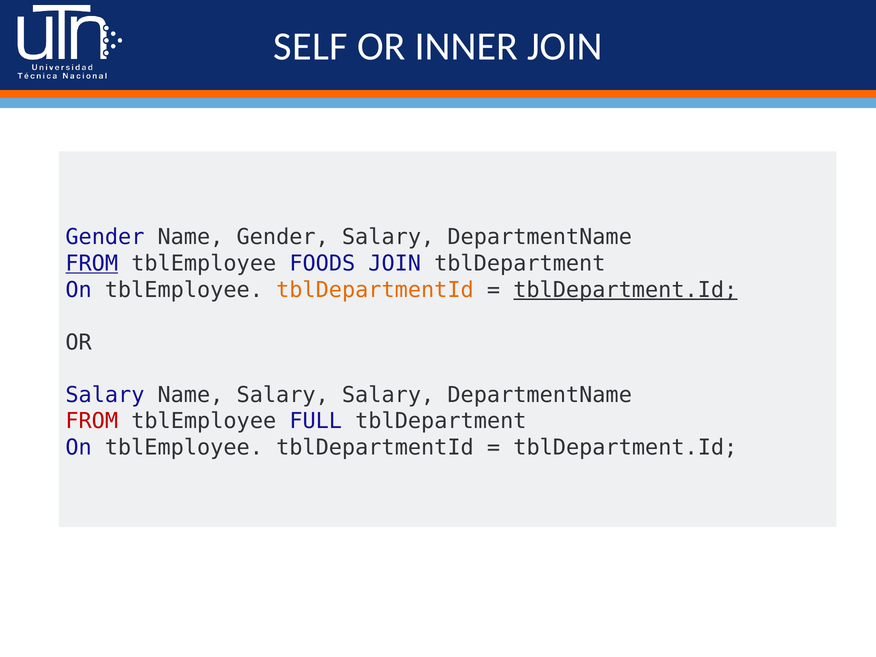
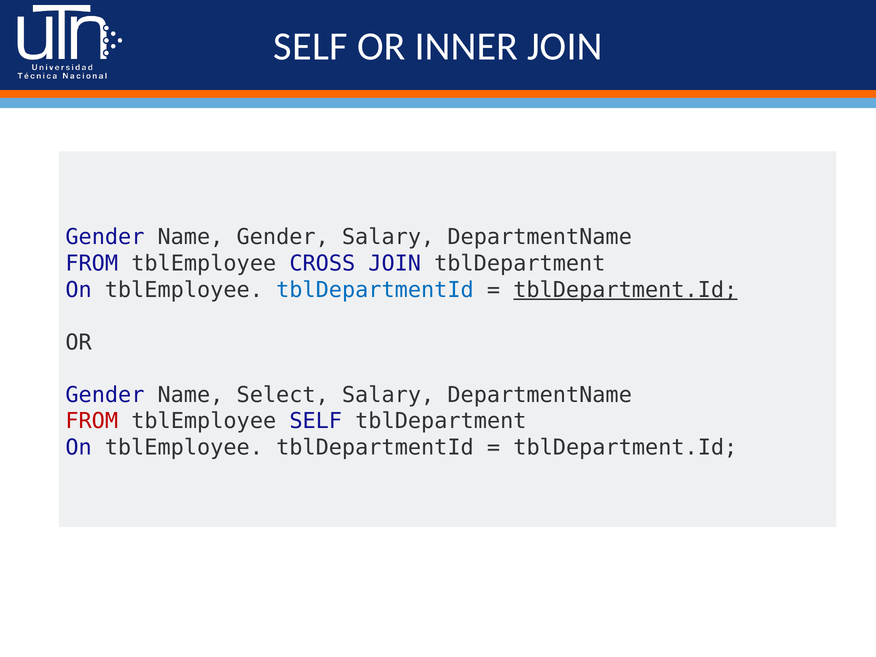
FROM underline: present -> none (92, 264)
FOODS: FOODS -> CROSS (322, 264)
tblDepartmentId colour: orange -> blue (375, 290)
Salary: Salary -> Gender (105, 395)
Name Salary: Salary -> Select (283, 395)
tblEmployee FULL: FULL -> SELF (316, 421)
